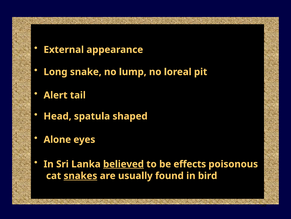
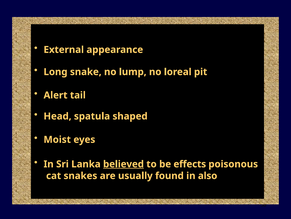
Alone: Alone -> Moist (57, 139)
snakes underline: present -> none (80, 175)
bird: bird -> also (208, 175)
